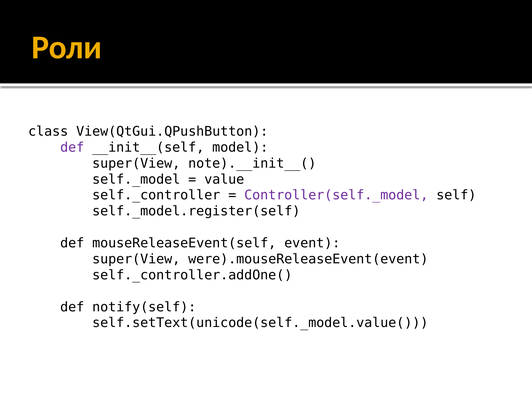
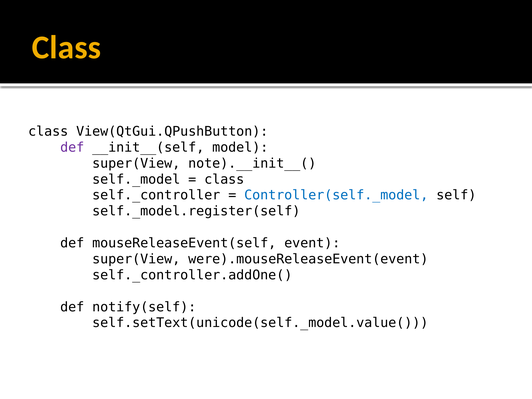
Роли: Роли -> Class (66, 48)
value: value -> class (224, 179)
Controller(self._model colour: purple -> blue (336, 195)
